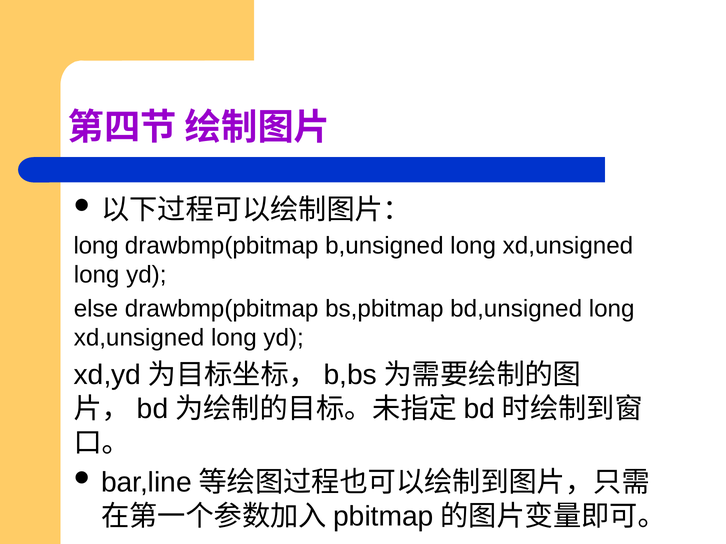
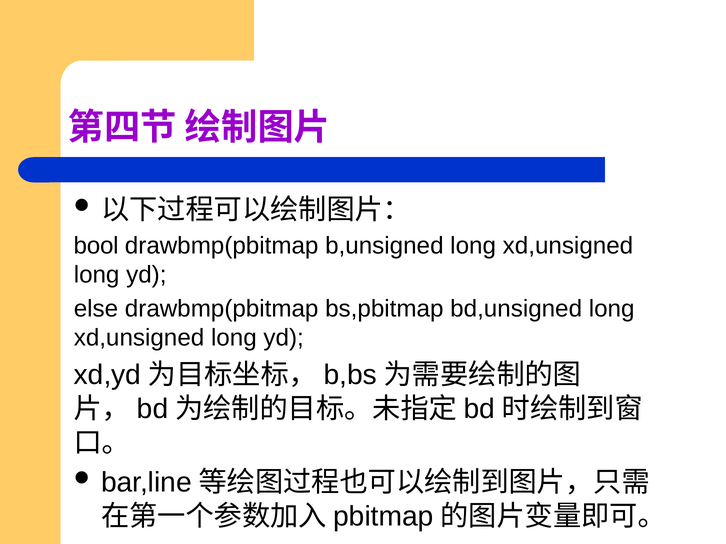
long: long -> bool (96, 246)
